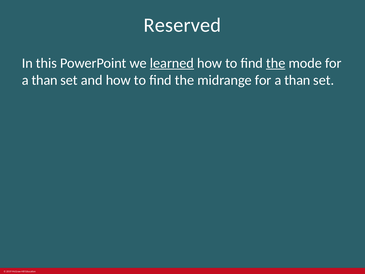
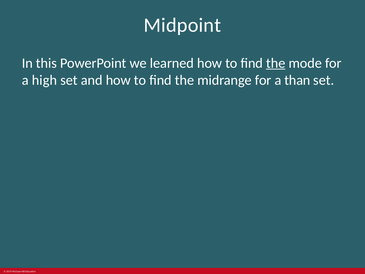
Reserved: Reserved -> Midpoint (182, 25)
learned underline: present -> none (172, 63)
than: than -> high (44, 80)
